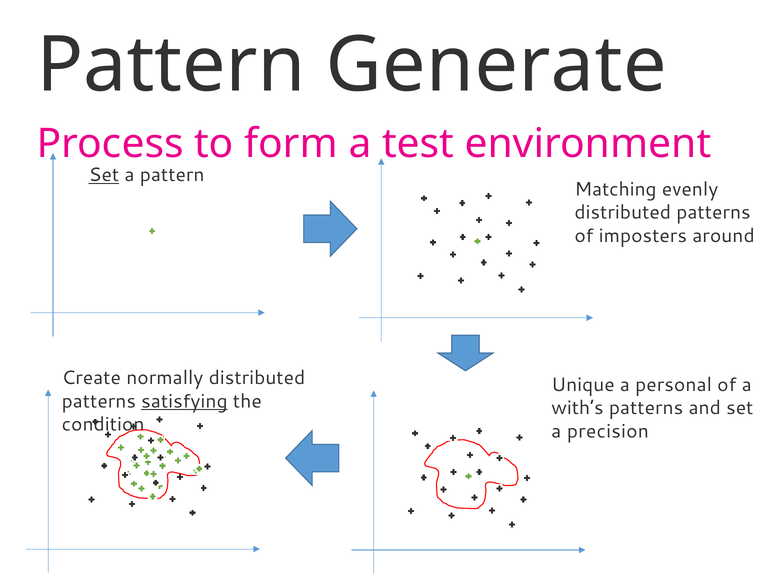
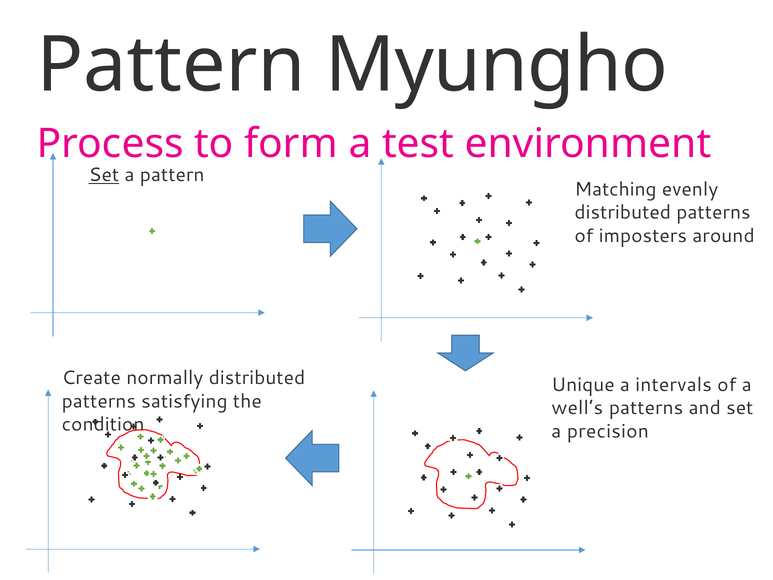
Generate: Generate -> Myungho (497, 65)
personal: personal -> intervals (674, 385)
satisfying underline: present -> none (184, 401)
with’s: with’s -> well’s (577, 408)
